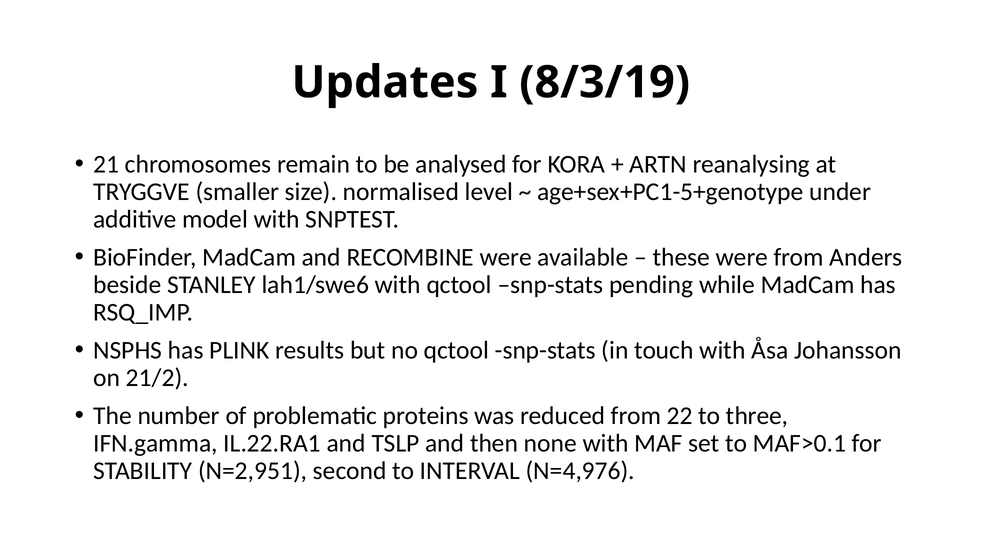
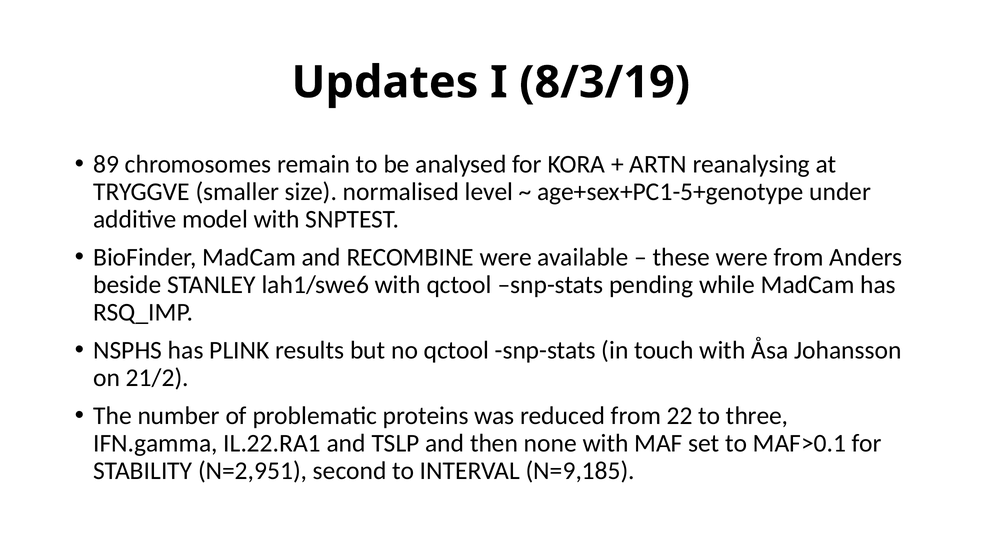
21: 21 -> 89 (106, 164)
N=4,976: N=4,976 -> N=9,185 (580, 471)
